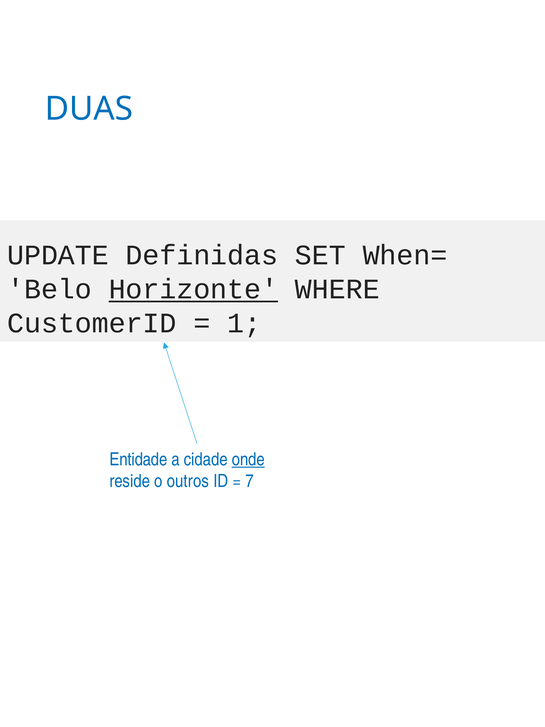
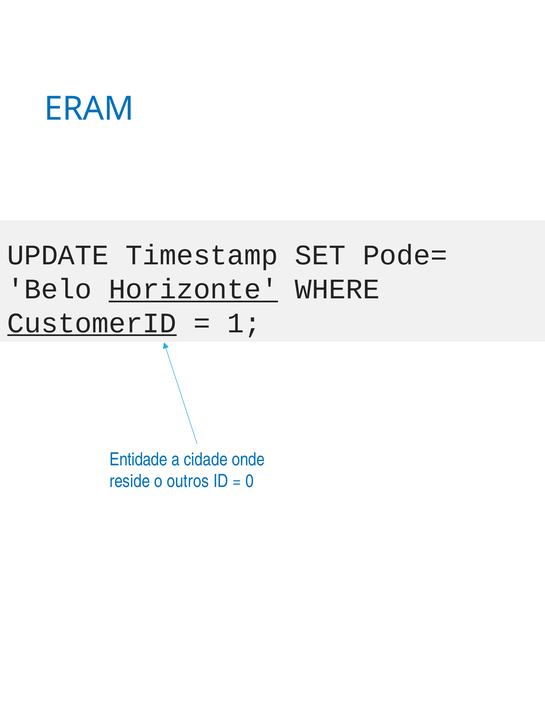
DUAS: DUAS -> ERAM (89, 109)
Definidas: Definidas -> Timestamp (202, 255)
When=: When= -> Pode= (405, 255)
CustomerID underline: none -> present (92, 323)
onde underline: present -> none (248, 459)
7: 7 -> 0 (249, 481)
